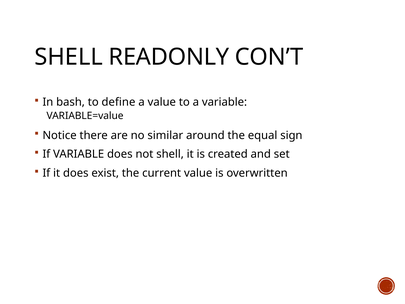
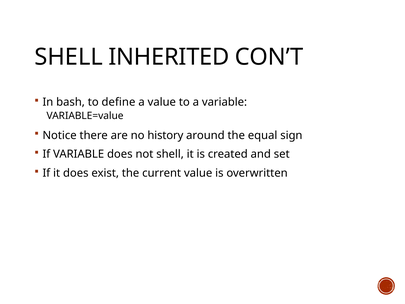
READONLY: READONLY -> INHERITED (169, 57)
similar: similar -> history (165, 135)
